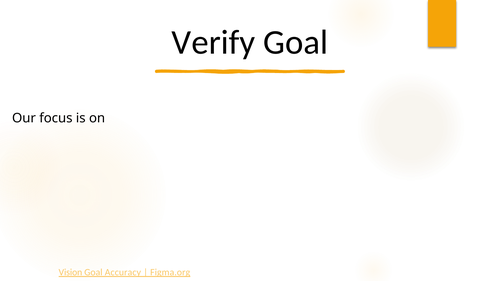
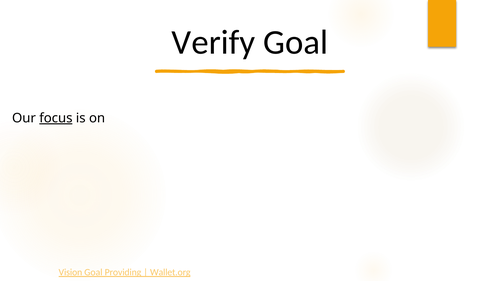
focus underline: none -> present (56, 118)
Accuracy: Accuracy -> Providing (123, 273)
Figma.org: Figma.org -> Wallet.org (170, 273)
